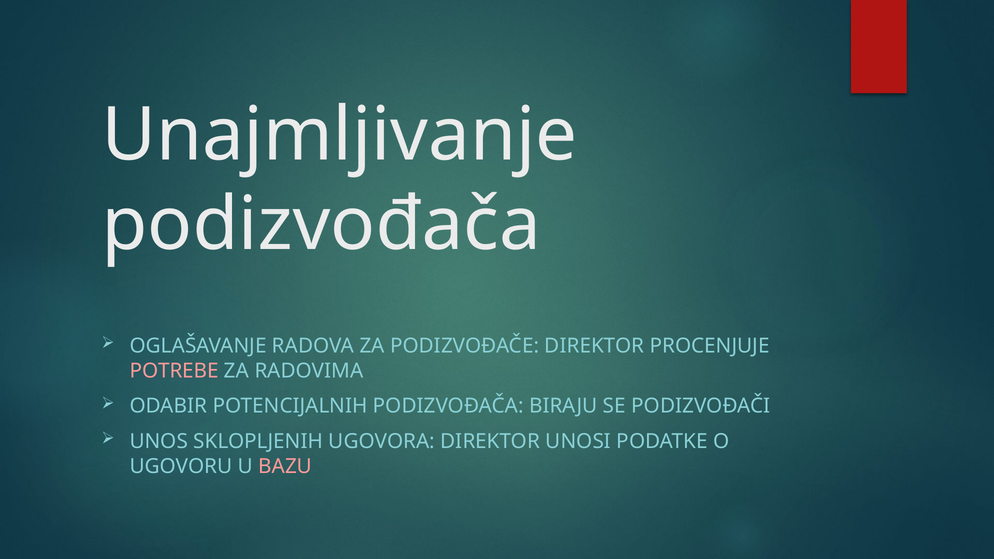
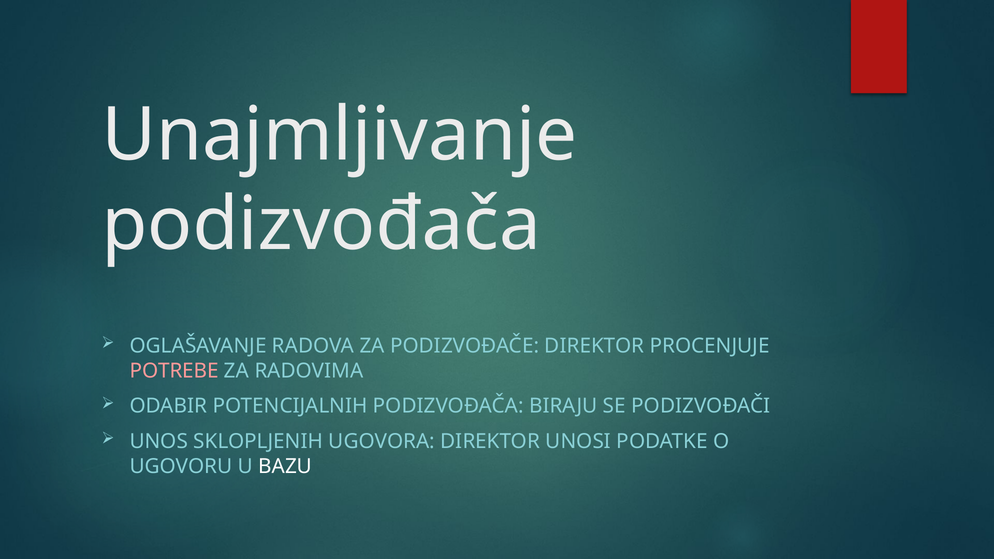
BAZU colour: pink -> white (285, 466)
